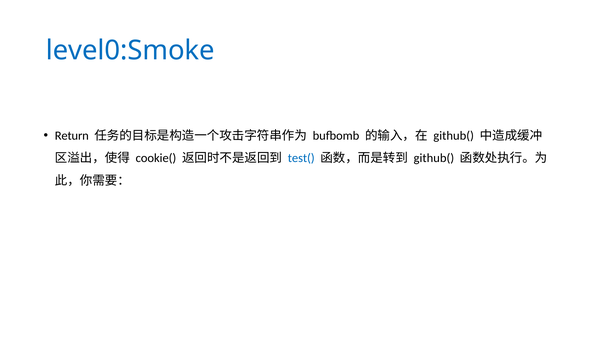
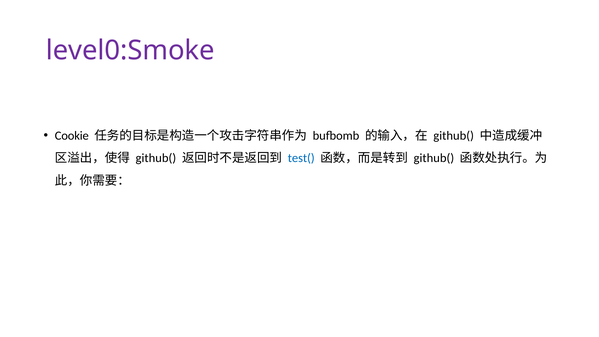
level0:Smoke colour: blue -> purple (130, 50)
Return: Return -> Cookie (72, 136)
cookie(: cookie( -> github( (156, 158)
